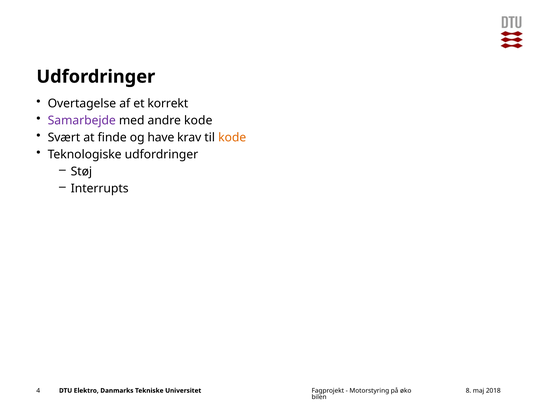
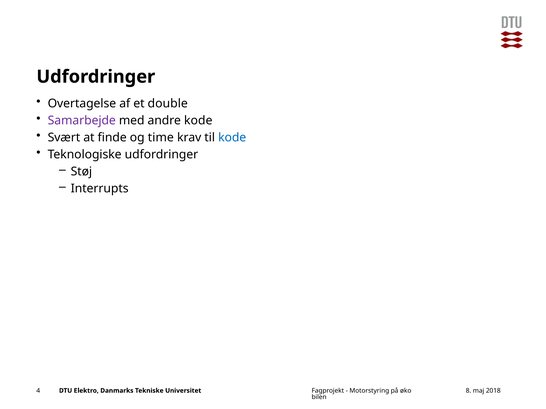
korrekt: korrekt -> double (168, 104)
have: have -> time (161, 138)
kode colour: orange -> blue (232, 138)
